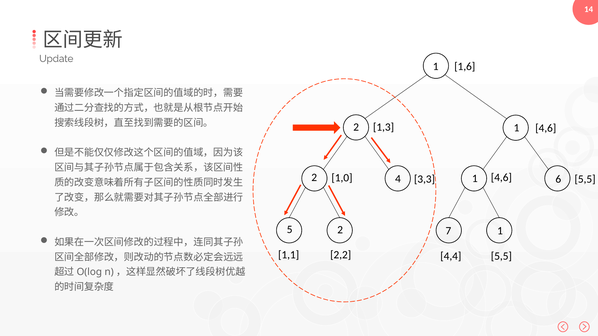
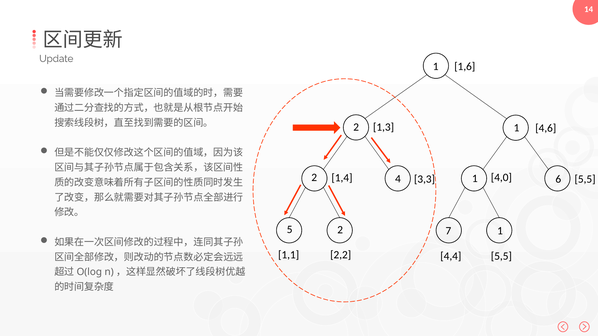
1,0: 1,0 -> 1,4 (342, 178)
3,3 4,6: 4,6 -> 4,0 (501, 178)
